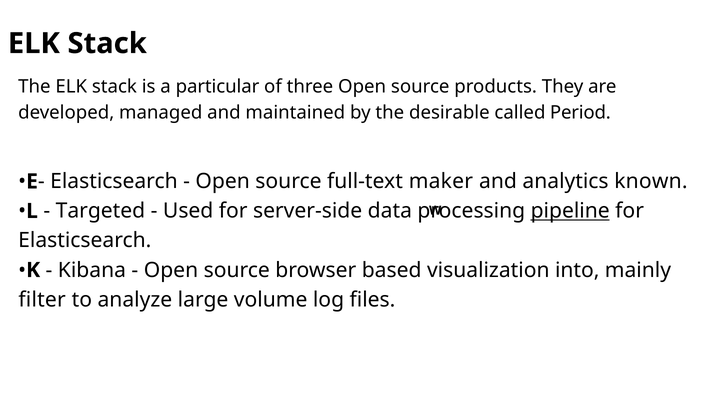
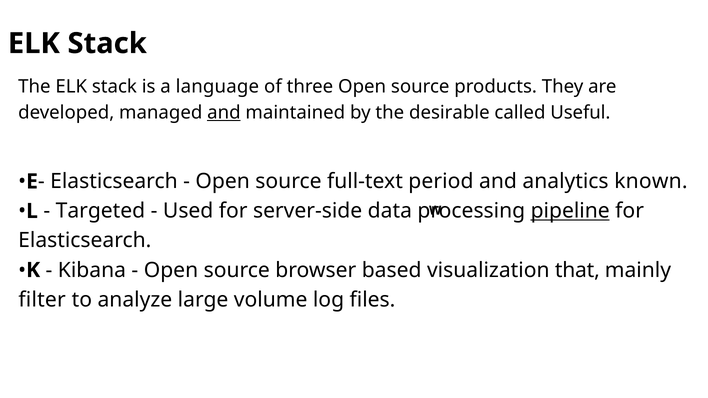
particular: particular -> language (217, 86)
and underline: none -> present (224, 113)
Period: Period -> Useful (580, 113)
maker: maker -> period (441, 182)
into: into -> that (577, 270)
